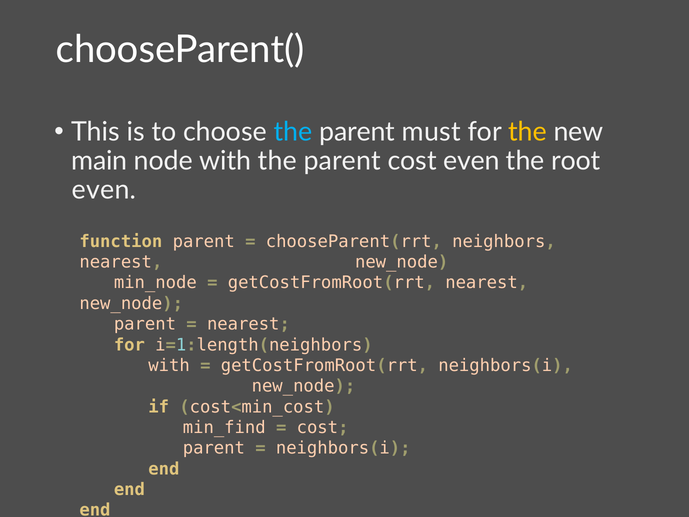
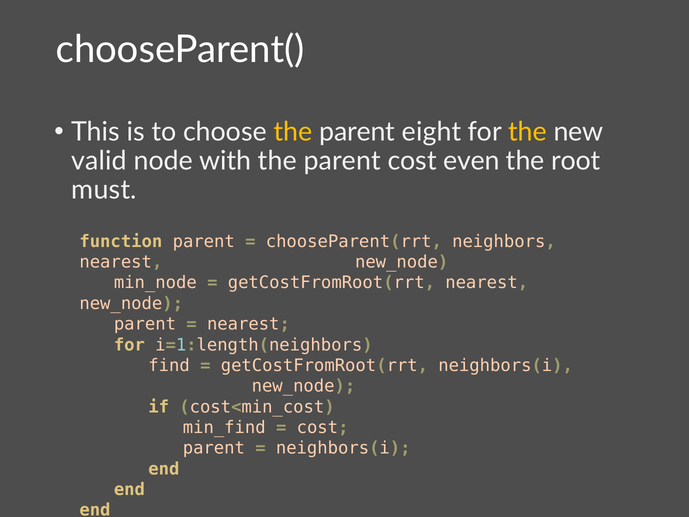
the colour: light blue -> yellow (293, 132)
must: must -> eight (432, 132)
main: main -> valid (99, 161)
even: even -> must (104, 190)
with: with -> find (169, 365)
